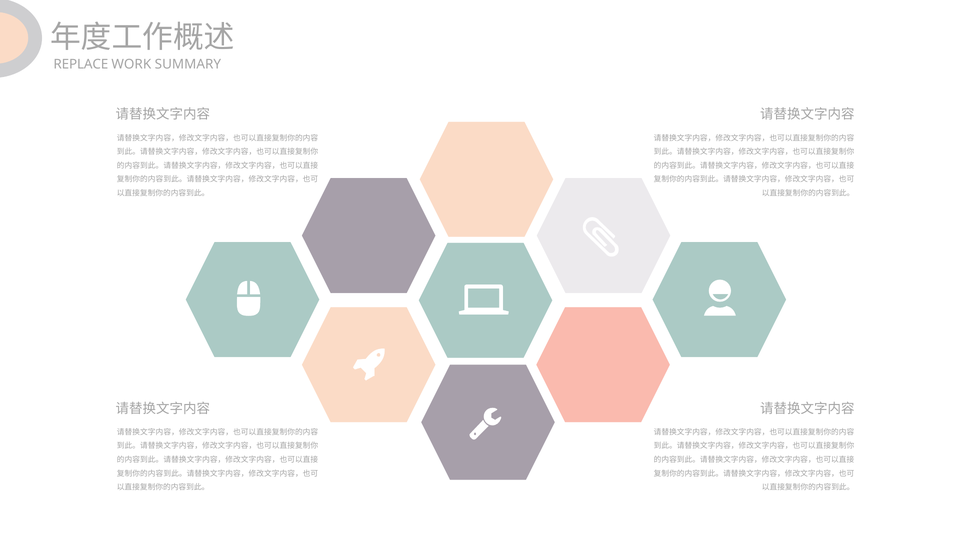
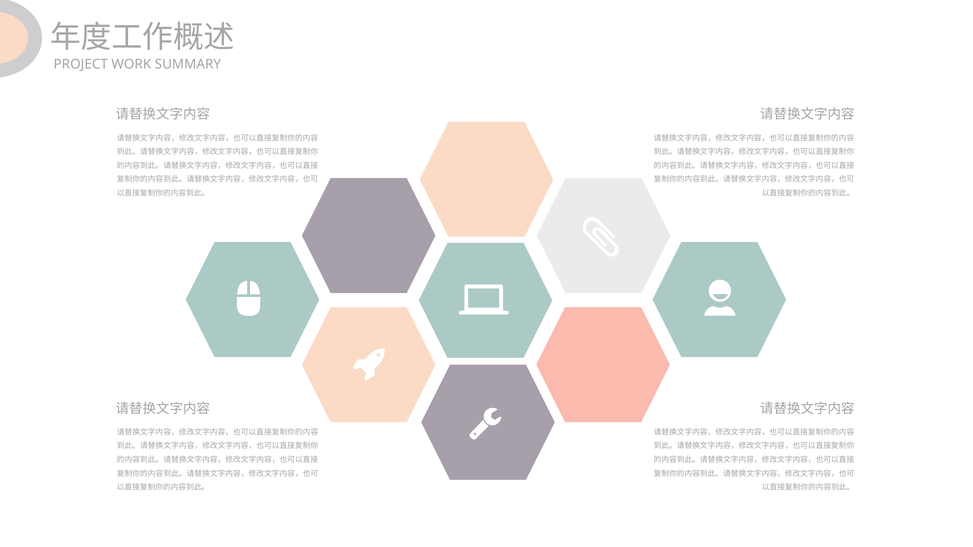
REPLACE: REPLACE -> PROJECT (81, 64)
